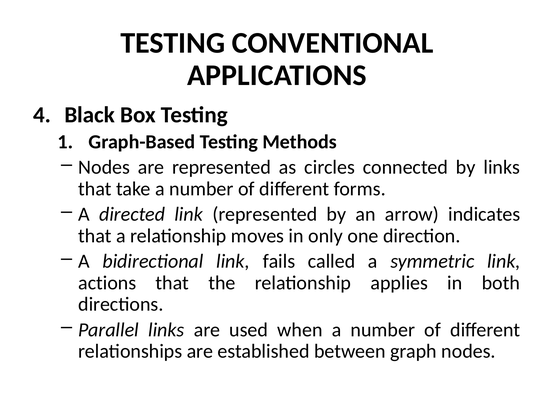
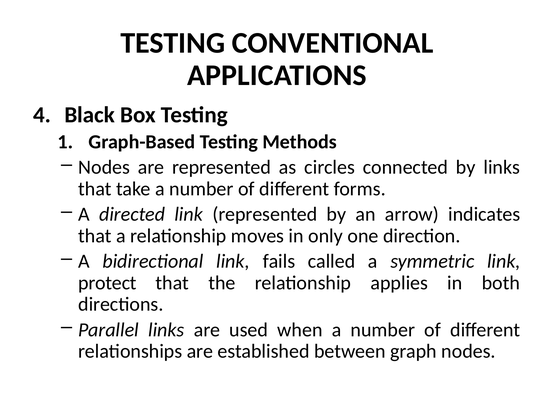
actions: actions -> protect (107, 283)
